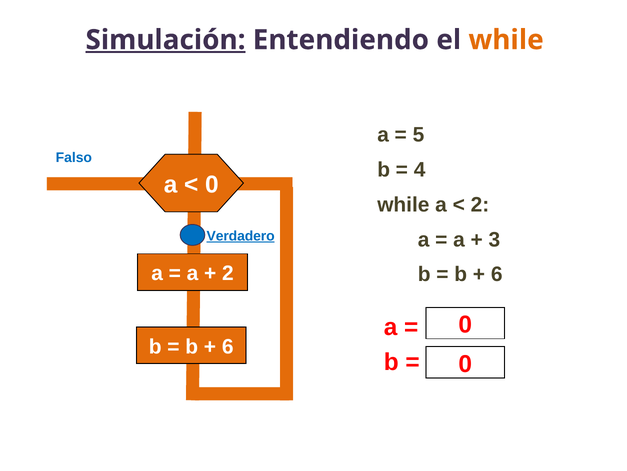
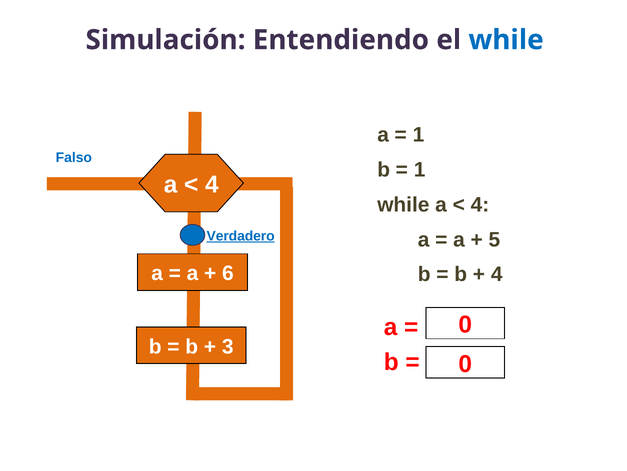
Simulación underline: present -> none (165, 40)
while colour: orange -> blue (506, 40)
5: 5 -> 1 (418, 135)
4: 4 -> 1 (420, 170)
0: 0 -> 4 (212, 184)
2: 2 -> 4 (480, 204)
3: 3 -> 5 (494, 239)
2: 2 -> 6 (228, 273)
6: 6 -> 4 (497, 274)
6: 6 -> 3 (228, 346)
